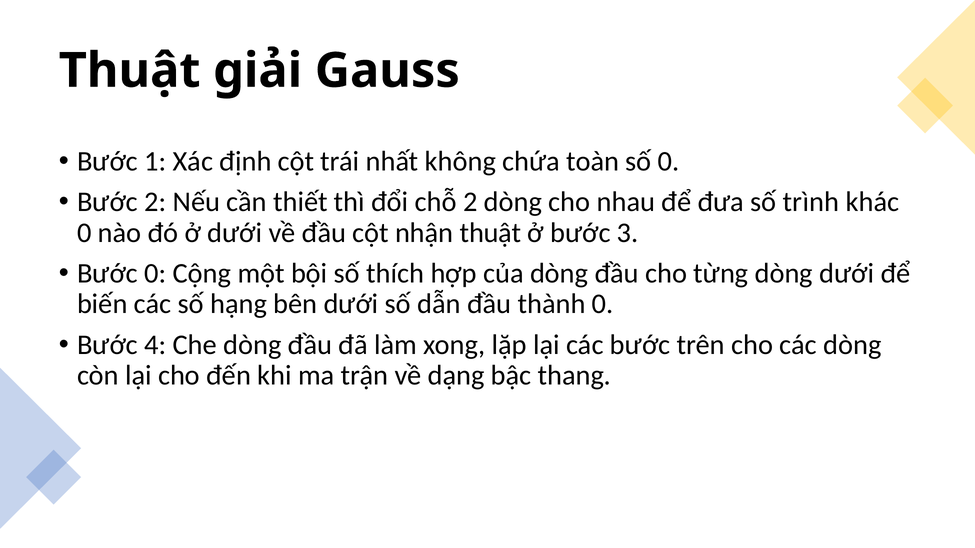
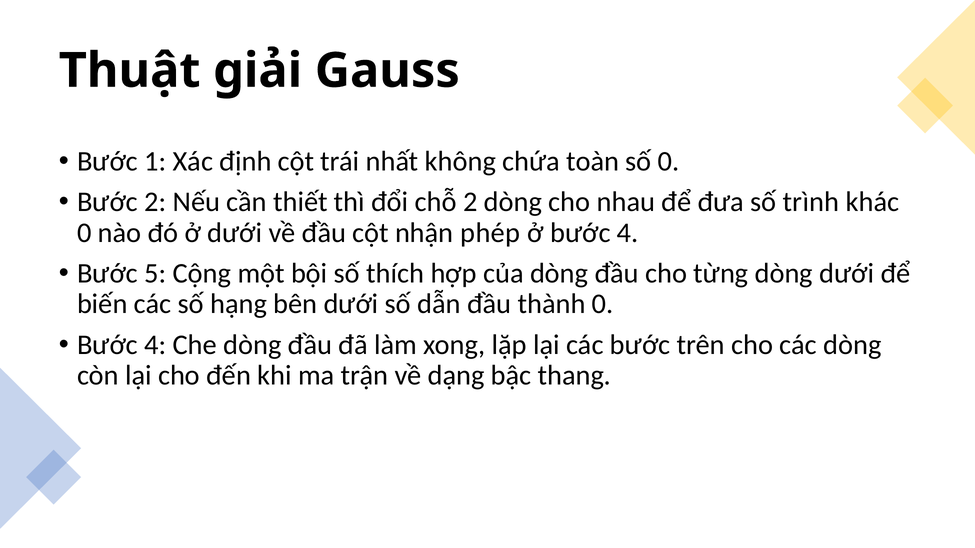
nhận thuật: thuật -> phép (490, 233)
ở bước 3: 3 -> 4 (628, 233)
Bước 0: 0 -> 5 (155, 274)
